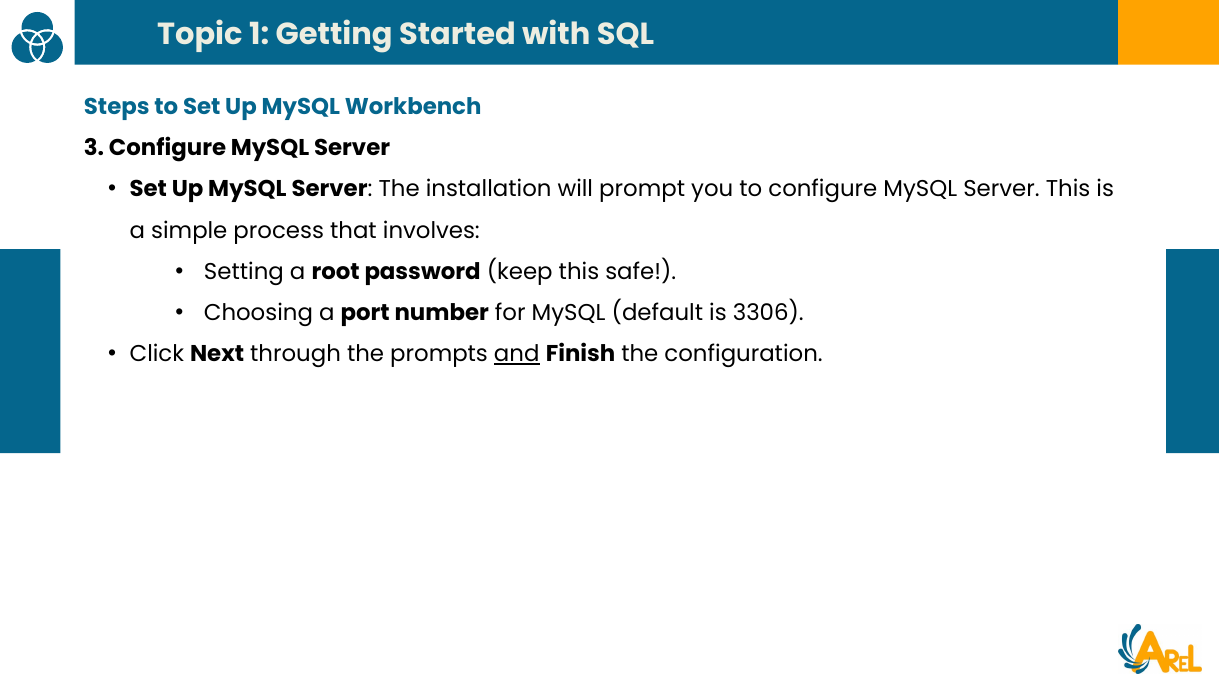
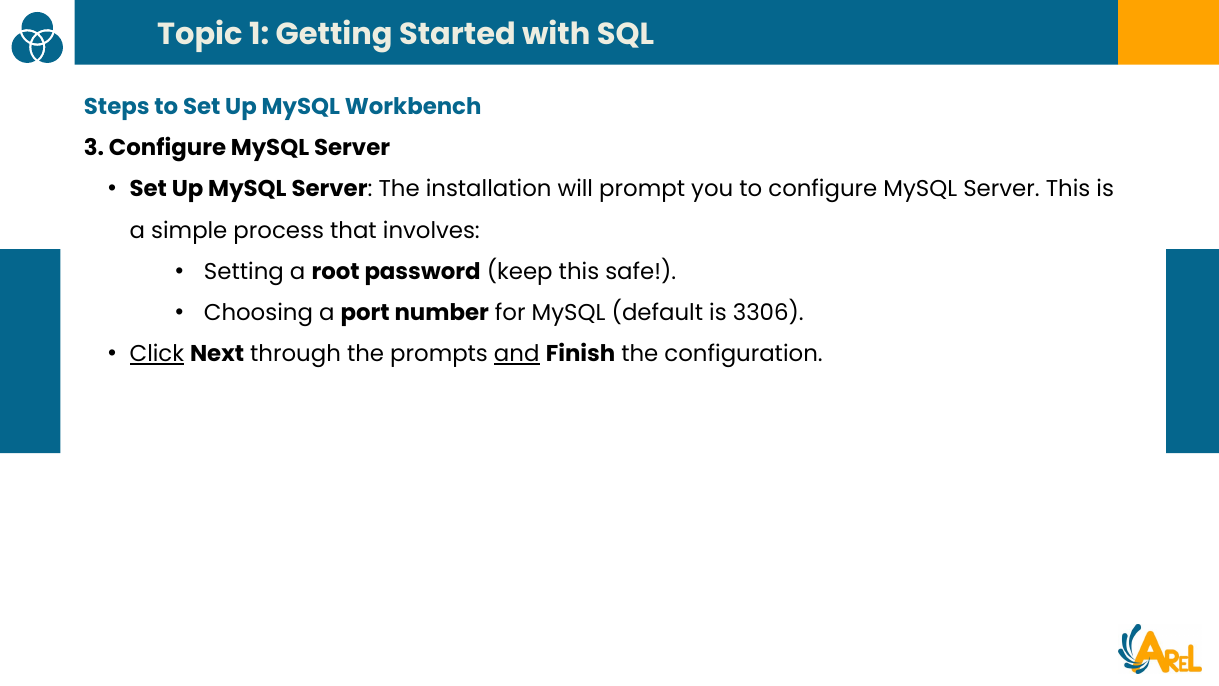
Click underline: none -> present (157, 354)
